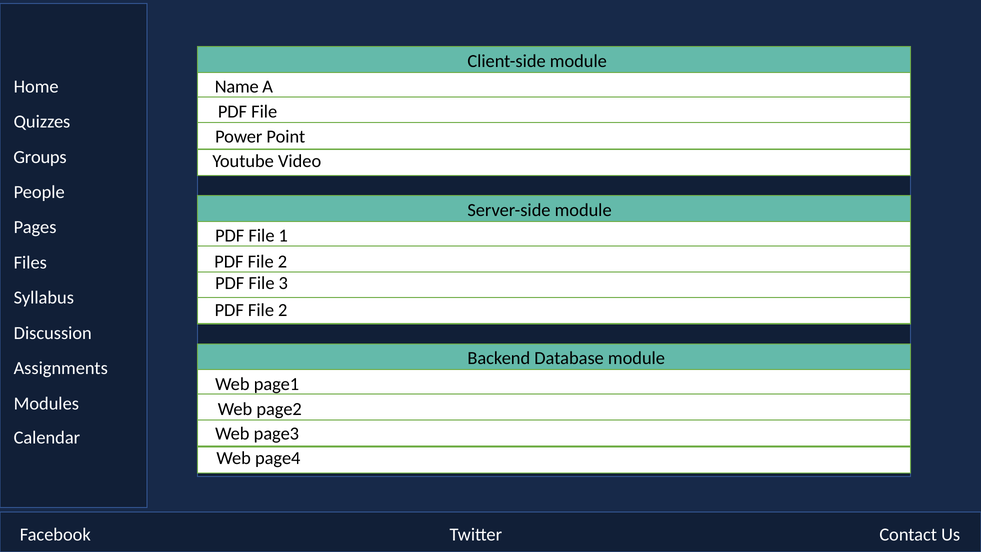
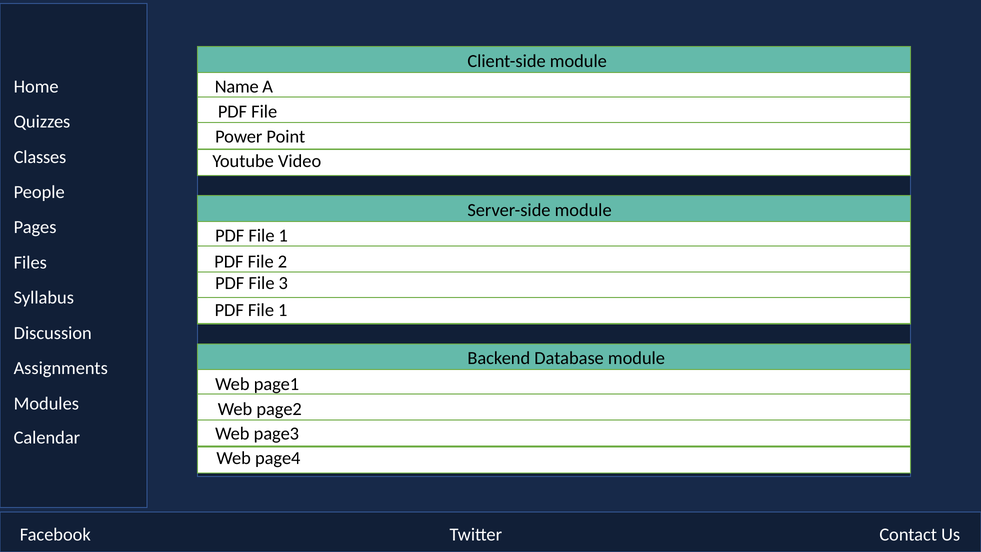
Groups: Groups -> Classes (40, 157)
2: 2 -> 1 (283, 310)
